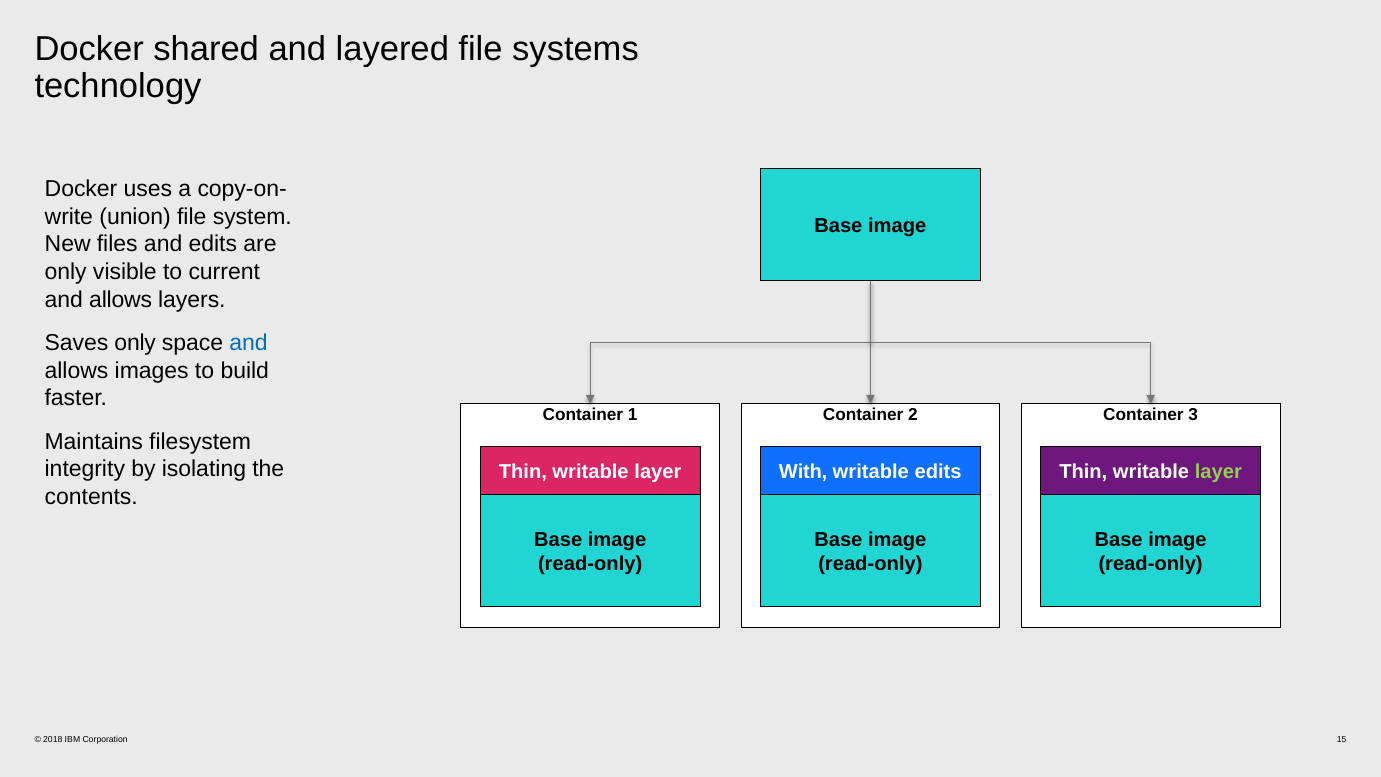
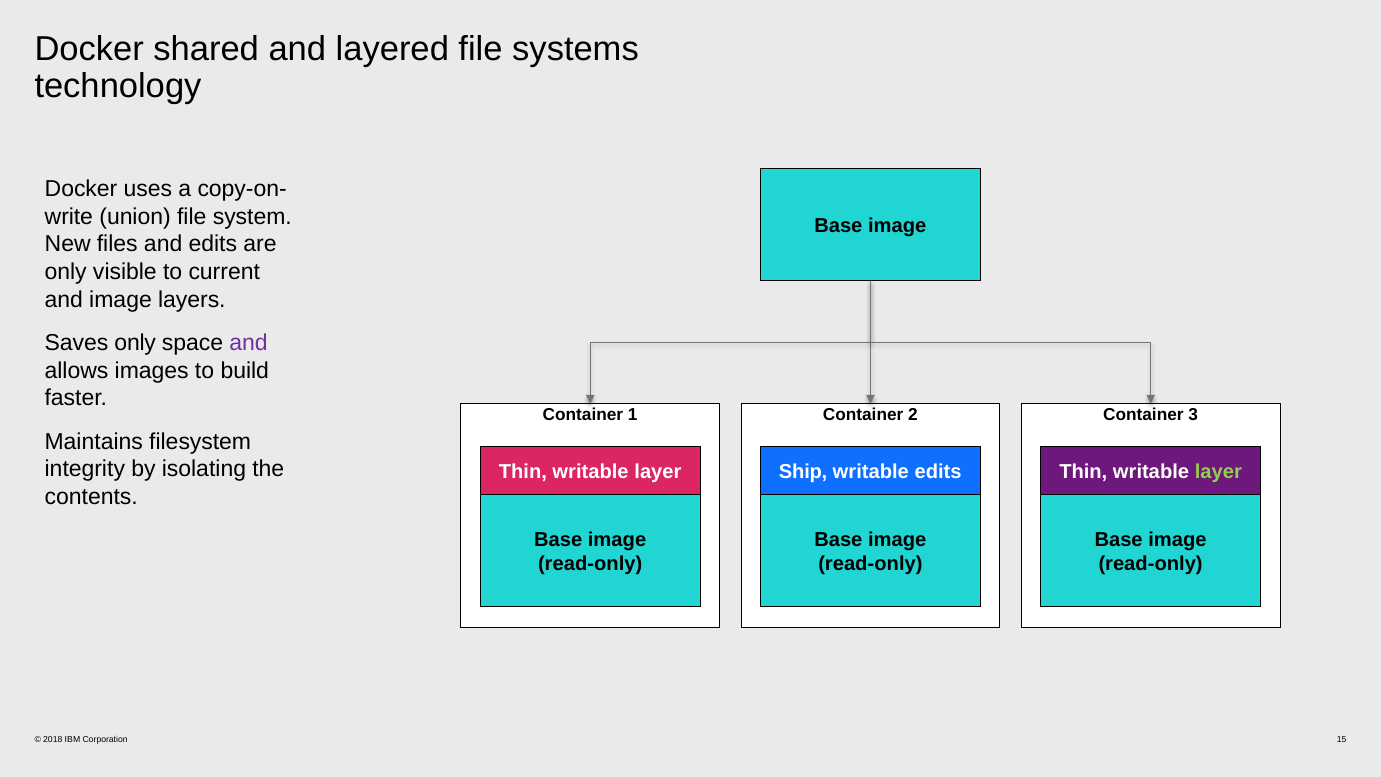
allows: allows -> image (121, 300)
and colour: blue -> purple (248, 343)
With: With -> Ship (803, 472)
